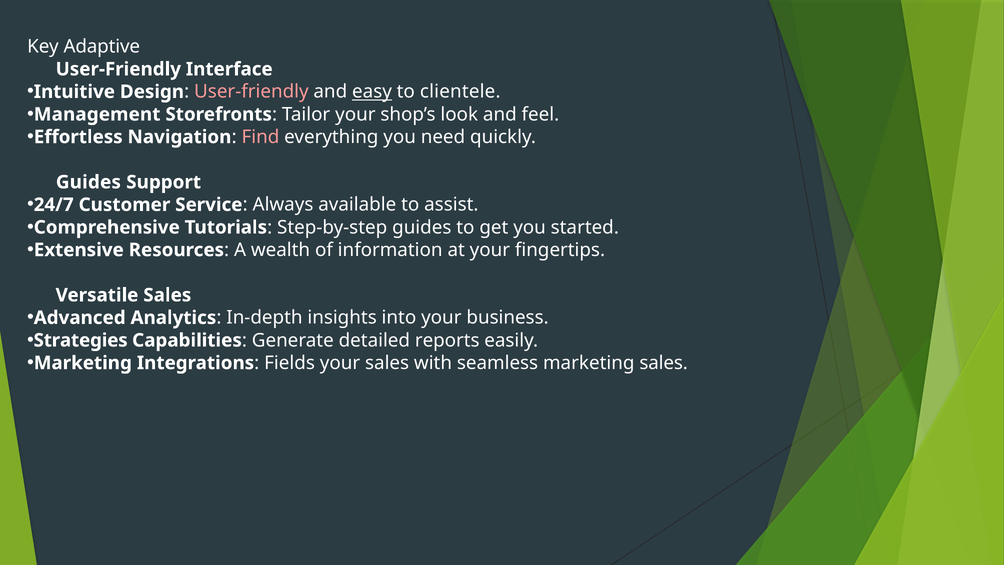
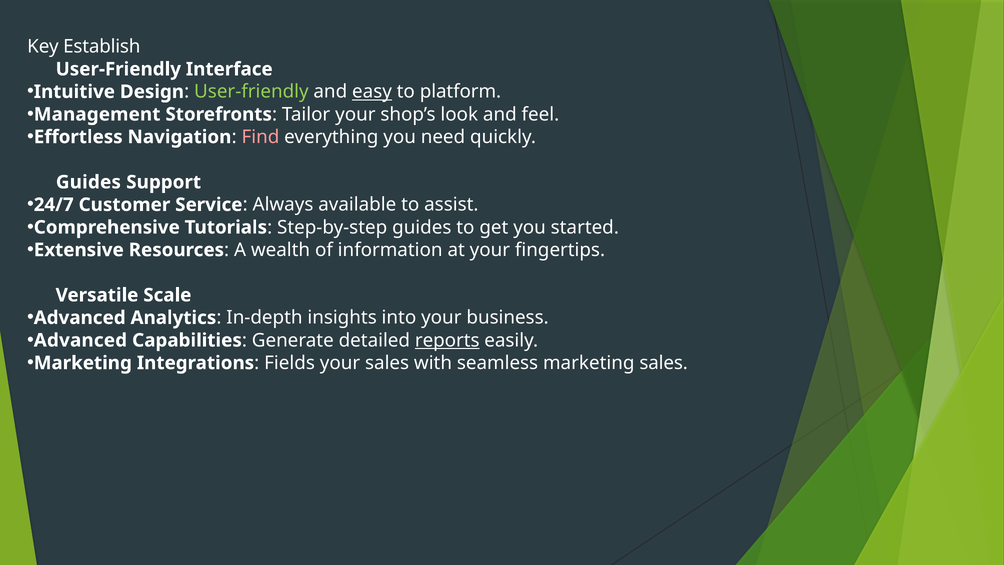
Adaptive: Adaptive -> Establish (102, 47)
User-friendly colour: pink -> light green (251, 92)
clientele: clientele -> platform (460, 92)
Versatile Sales: Sales -> Scale (167, 295)
Strategies: Strategies -> Advanced (80, 340)
reports underline: none -> present (447, 340)
